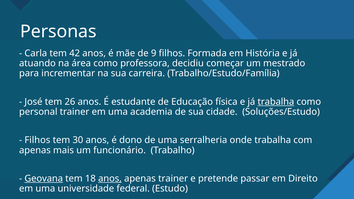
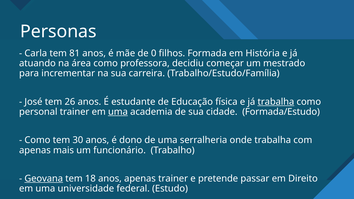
42: 42 -> 81 (75, 53)
9: 9 -> 0 (154, 53)
uma underline: none -> present (118, 112)
Soluções/Estudo: Soluções/Estudo -> Formada/Estudo (281, 112)
Filhos: Filhos -> Como (37, 140)
anos underline: present -> none (110, 179)
